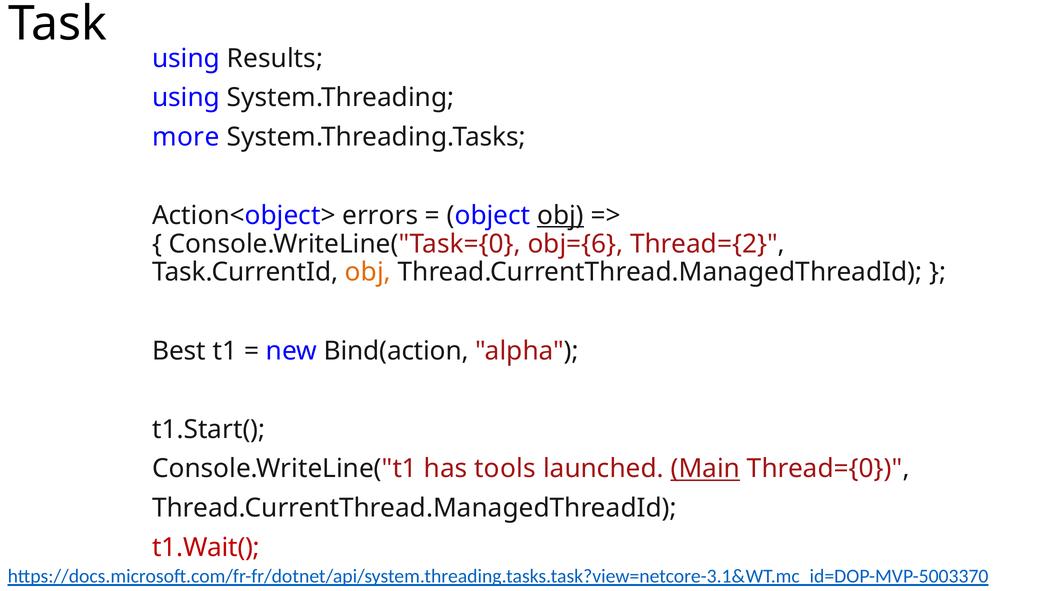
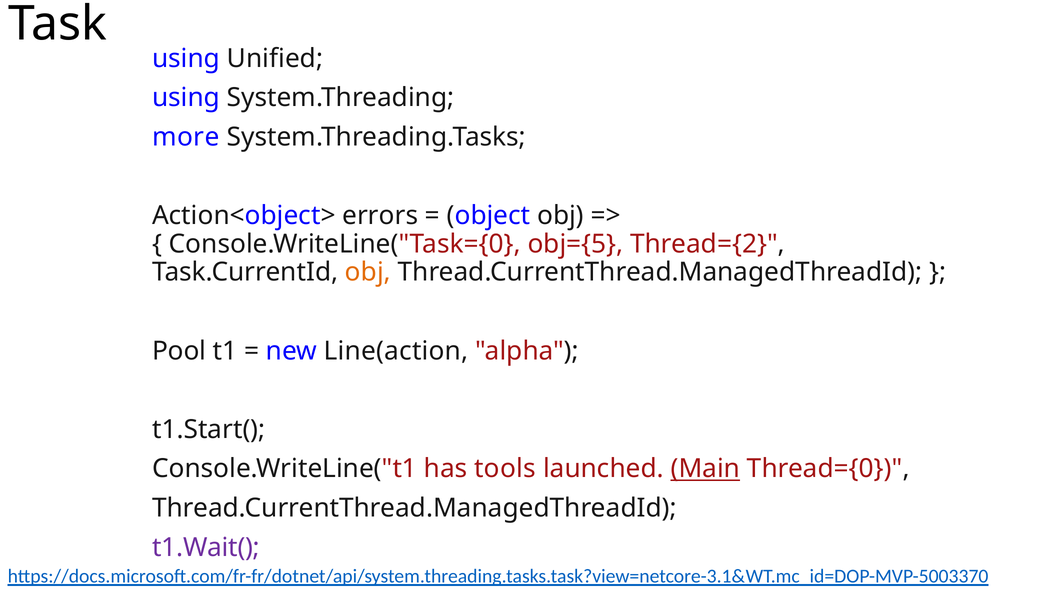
Results: Results -> Unified (275, 58)
obj underline: present -> none (560, 216)
obj={6: obj={6 -> obj={5 (576, 244)
Best: Best -> Pool (179, 351)
Bind(action: Bind(action -> Line(action (396, 351)
t1.Wait( colour: red -> purple (206, 548)
